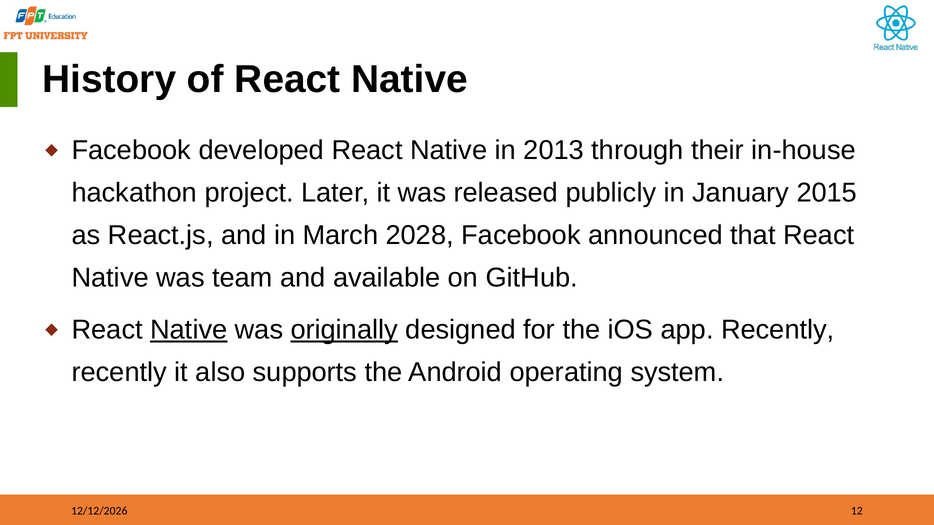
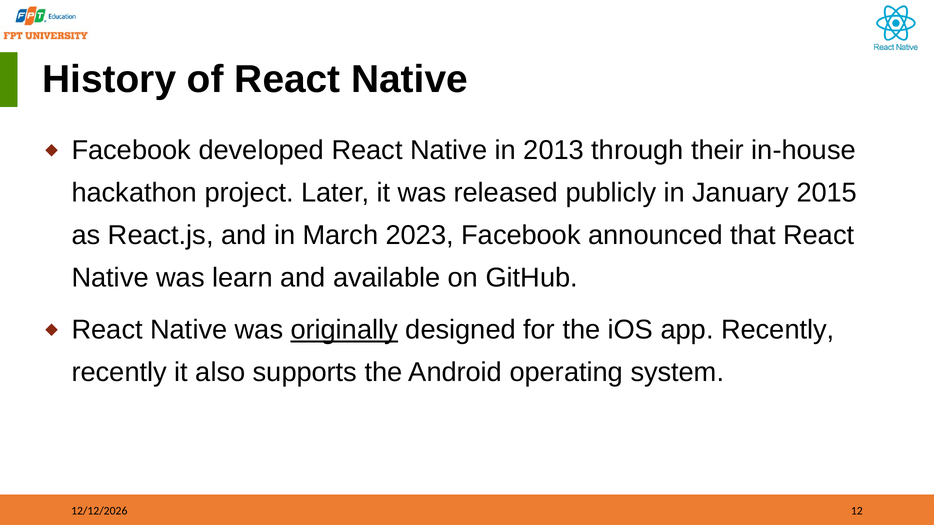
2028: 2028 -> 2023 (420, 235)
team: team -> learn (242, 278)
Native underline: present -> none (189, 330)
